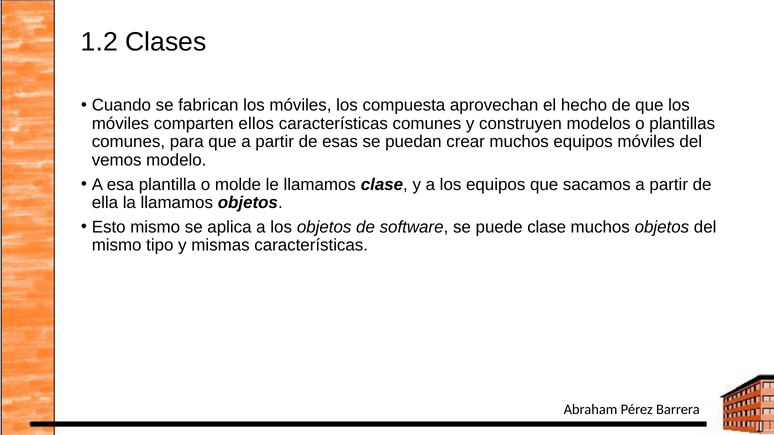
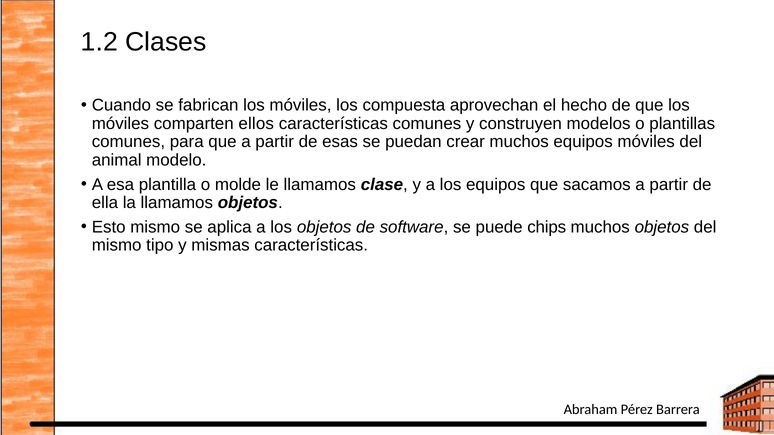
vemos: vemos -> animal (117, 160)
puede clase: clase -> chips (547, 227)
